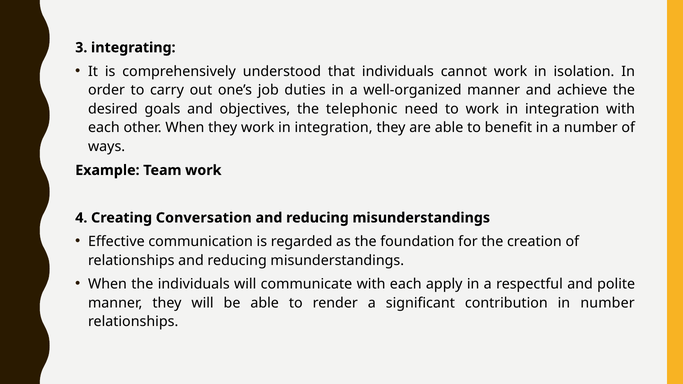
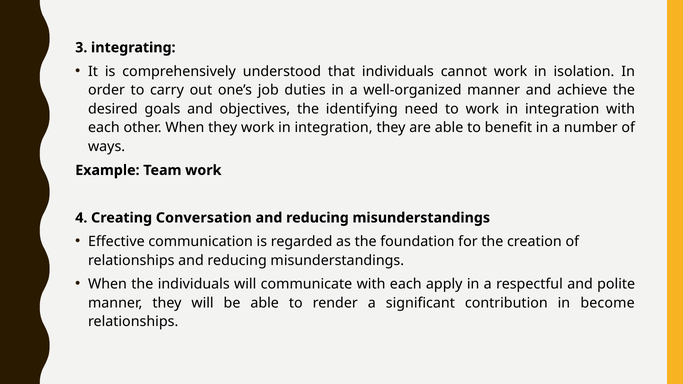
telephonic: telephonic -> identifying (362, 109)
in number: number -> become (608, 303)
